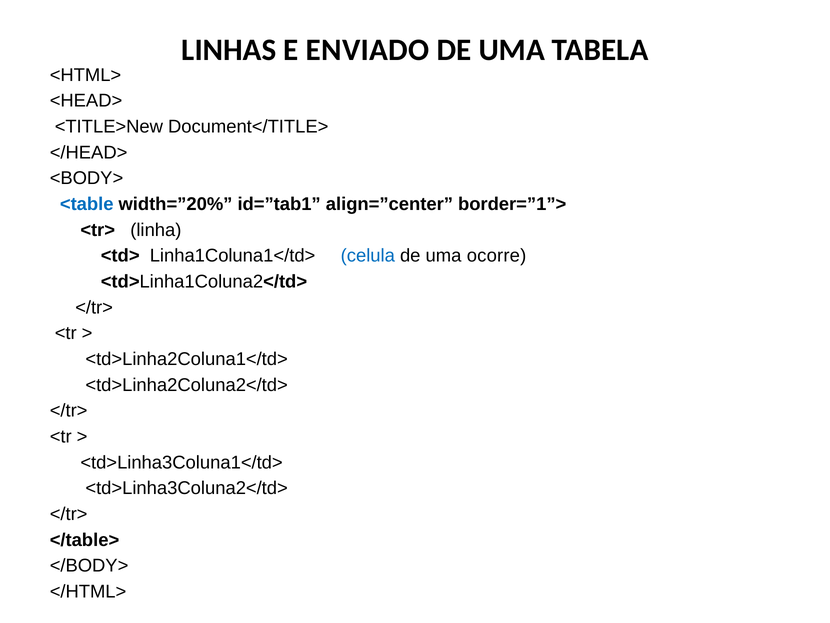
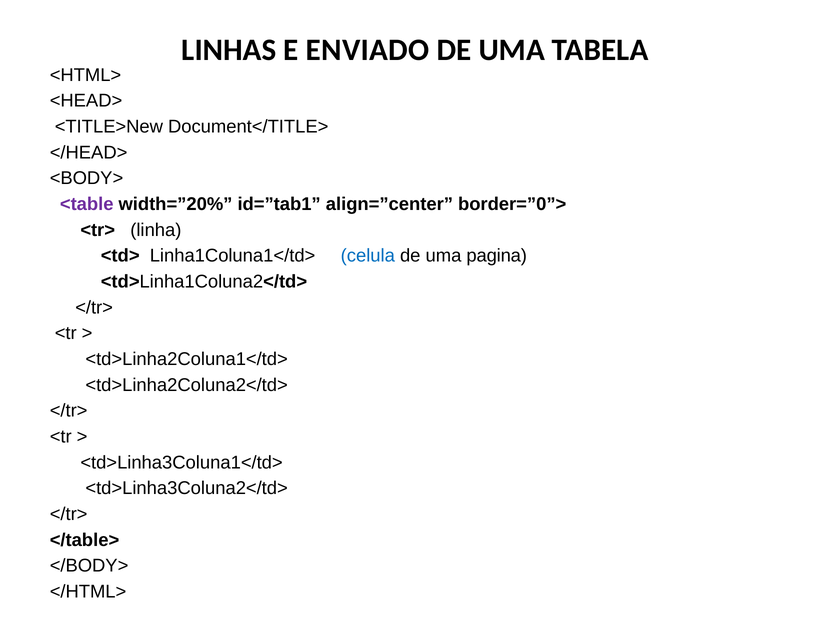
<table colour: blue -> purple (87, 204)
border=”1”>: border=”1”> -> border=”0”> (512, 204)
ocorre: ocorre -> pagina (497, 256)
